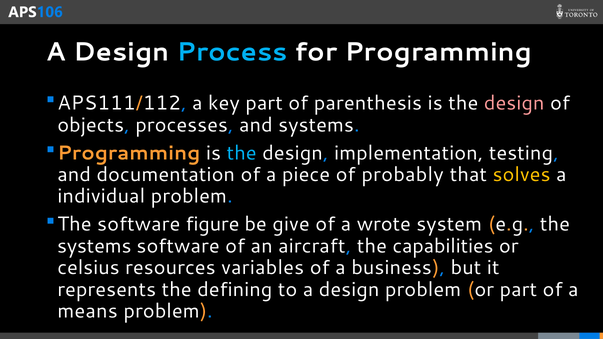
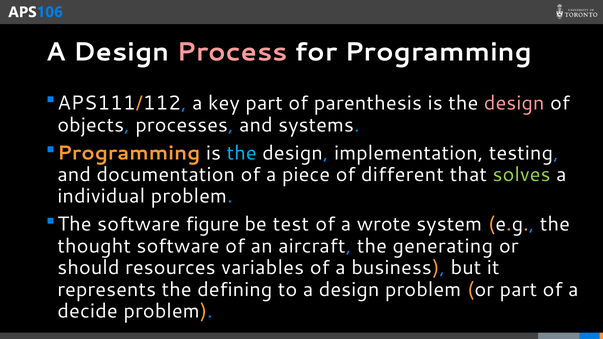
Process colour: light blue -> pink (232, 52)
probably: probably -> different (403, 175)
solves colour: yellow -> light green (522, 175)
give: give -> test (291, 224)
systems: systems -> thought (94, 246)
capabilities: capabilities -> generating (443, 246)
celsius: celsius -> should (88, 268)
means: means -> decide (88, 311)
